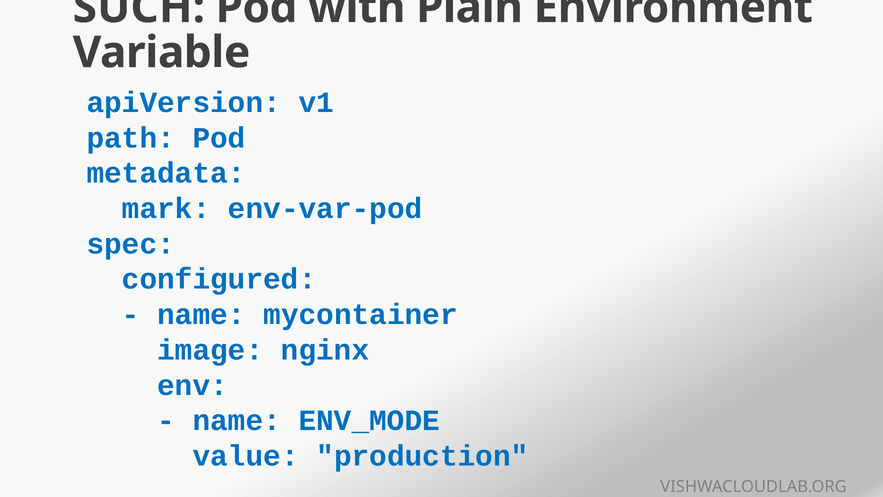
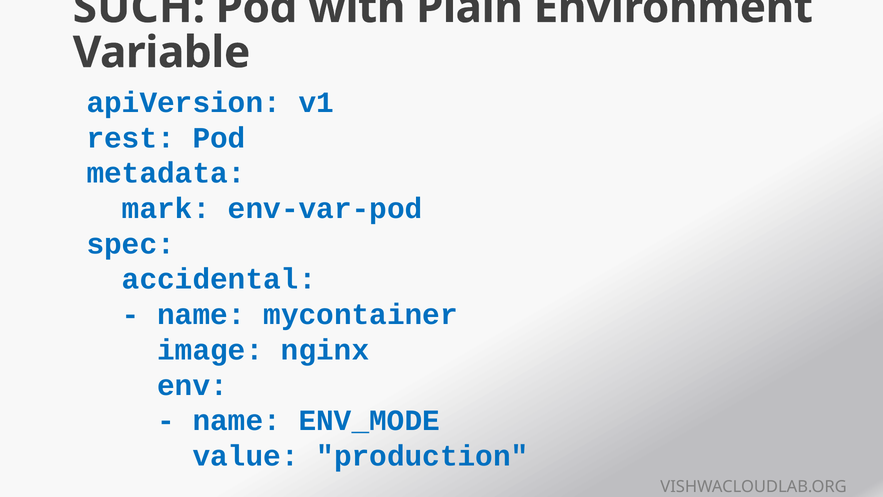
path: path -> rest (131, 138)
configured: configured -> accidental (219, 279)
